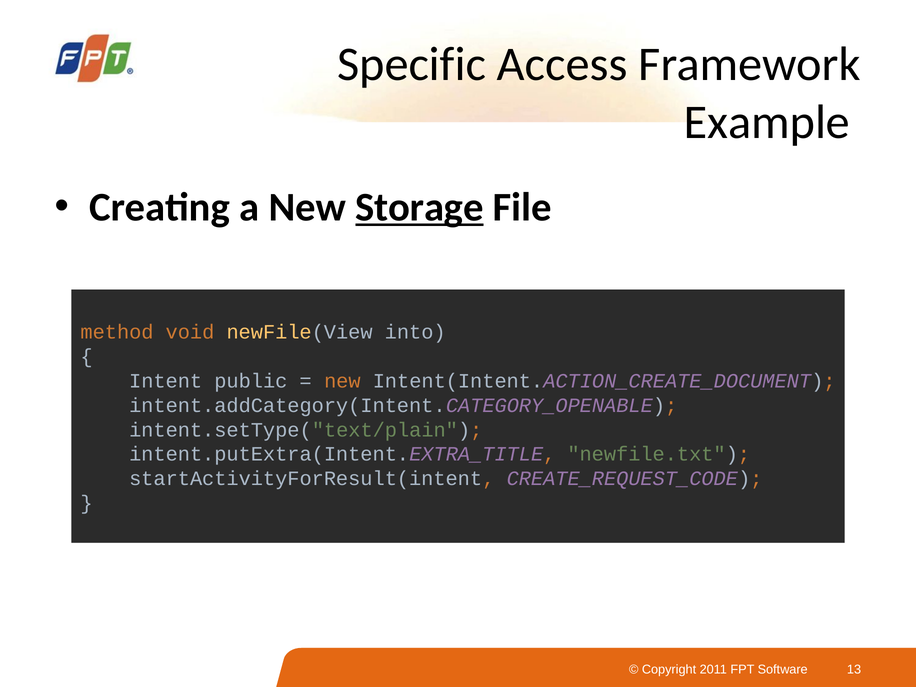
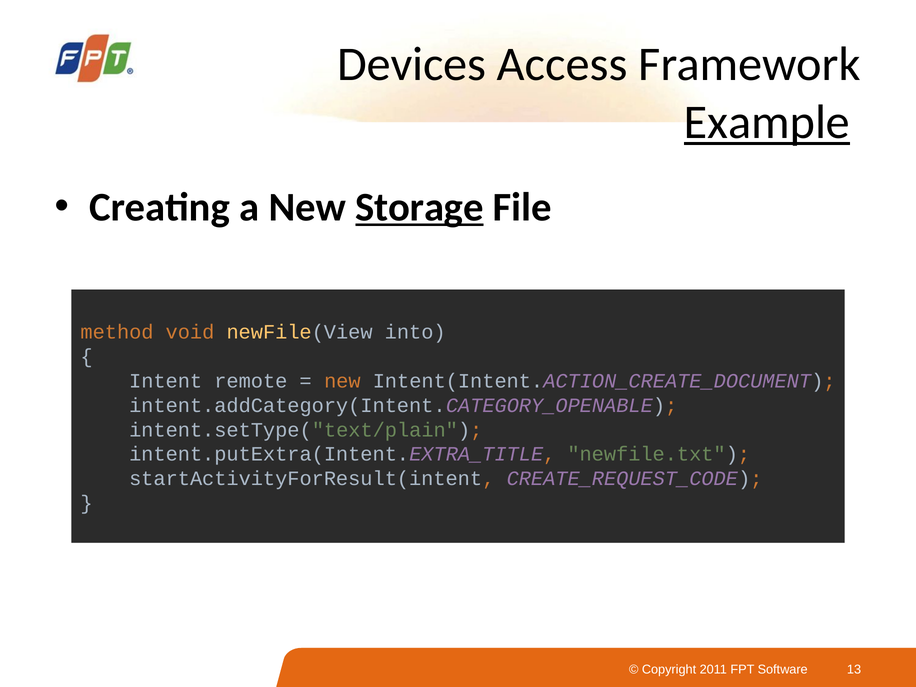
Specific: Specific -> Devices (412, 64)
Example underline: none -> present (767, 123)
public: public -> remote (251, 381)
